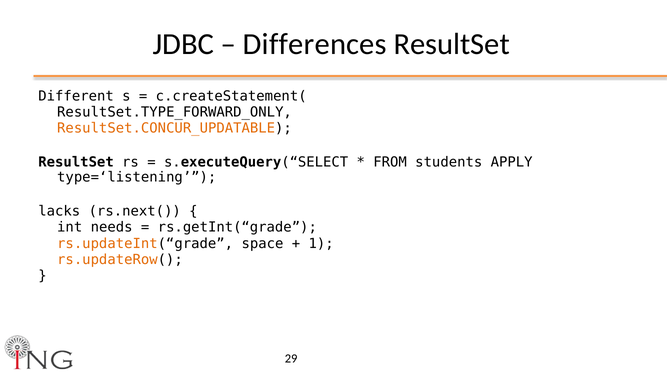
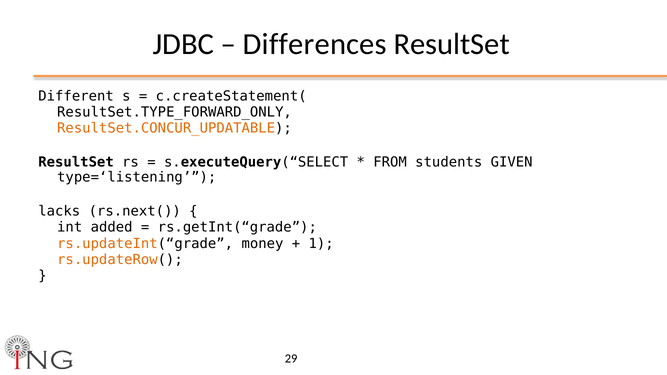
APPLY: APPLY -> GIVEN (512, 162)
needs: needs -> added (112, 227)
space: space -> money (262, 244)
